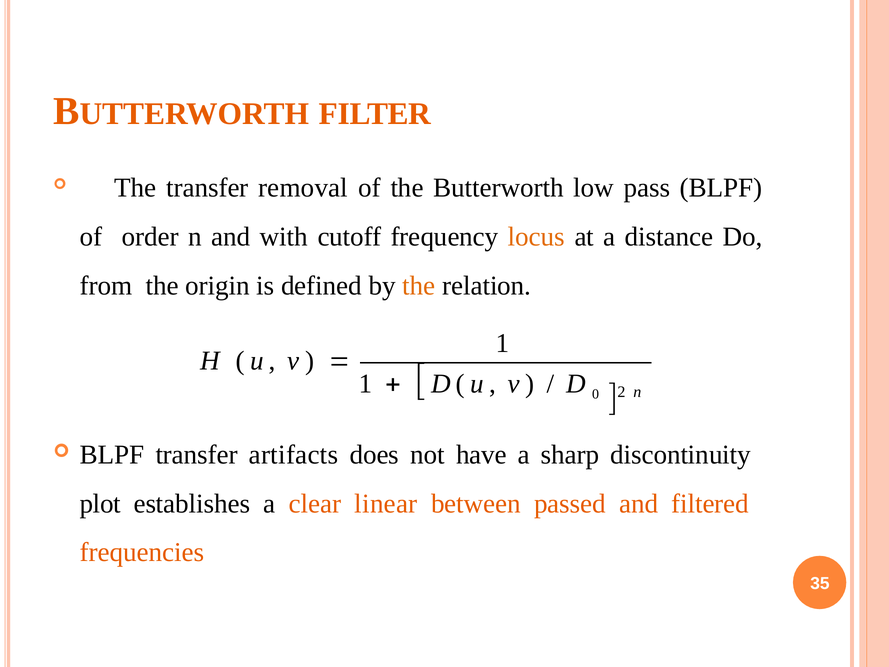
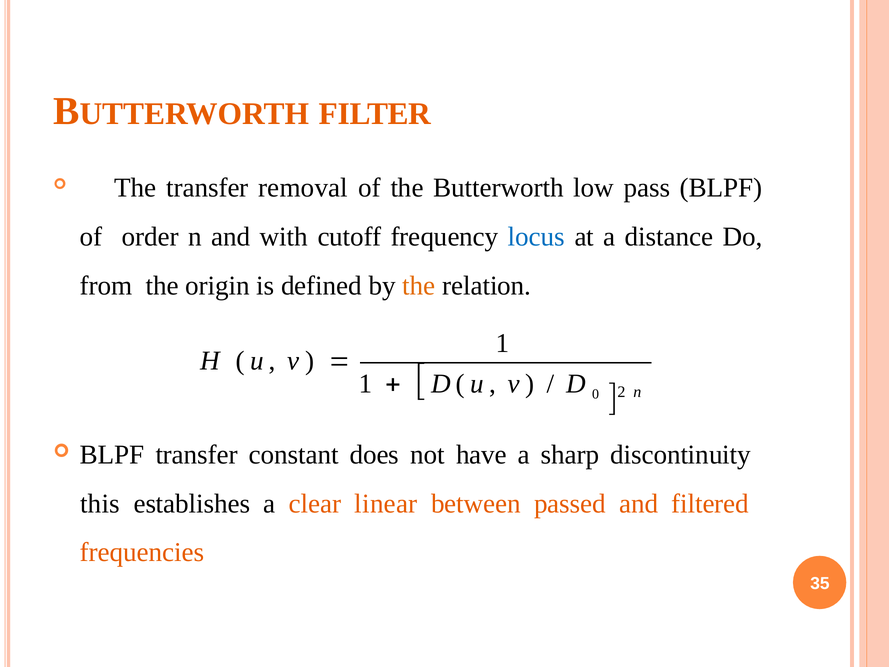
locus colour: orange -> blue (536, 237)
artifacts: artifacts -> constant (294, 455)
plot: plot -> this (100, 503)
